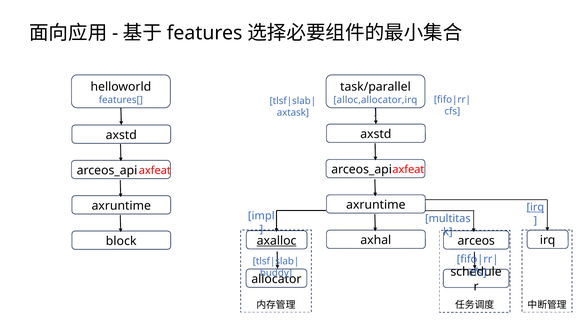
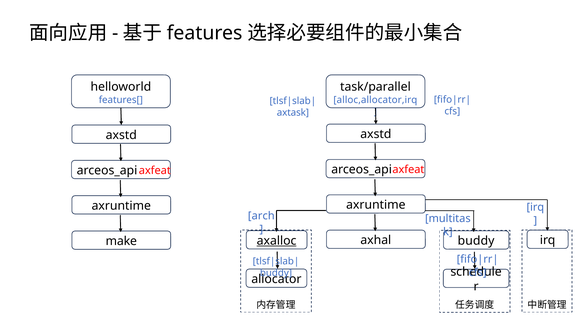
irq underline: present -> none (535, 207)
impl: impl -> arch (261, 216)
arceos: arceos -> buddy (476, 241)
block: block -> make (121, 241)
